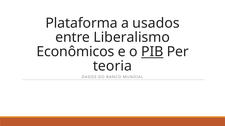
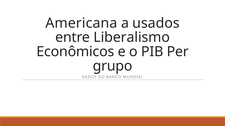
Plataforma: Plataforma -> Americana (81, 23)
PIB underline: present -> none (152, 52)
teoria: teoria -> grupo (113, 66)
